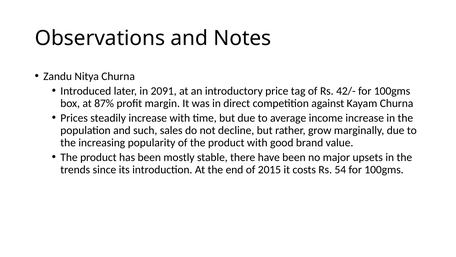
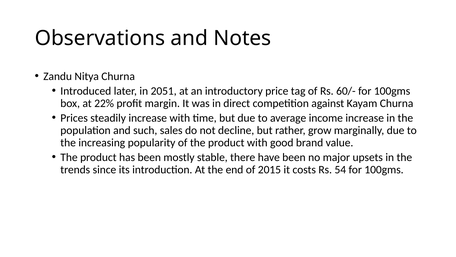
2091: 2091 -> 2051 (164, 91)
42/-: 42/- -> 60/- (346, 91)
87%: 87% -> 22% (104, 103)
